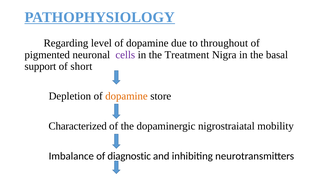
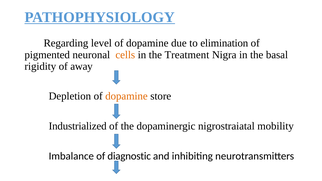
throughout: throughout -> elimination (224, 43)
cells colour: purple -> orange (125, 55)
support: support -> rigidity (40, 66)
short: short -> away (81, 66)
Characterized: Characterized -> Industrialized (78, 126)
